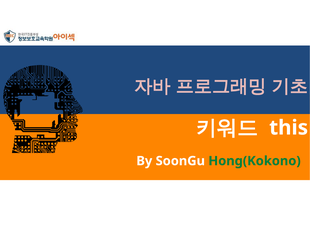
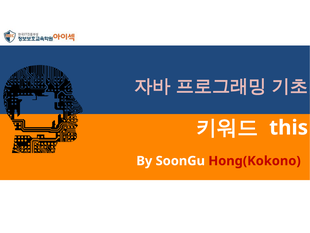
Hong(Kokono colour: green -> red (255, 161)
